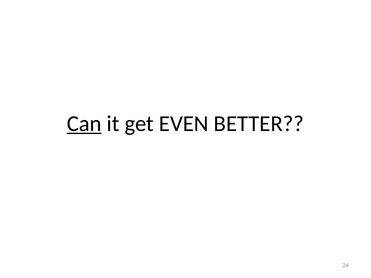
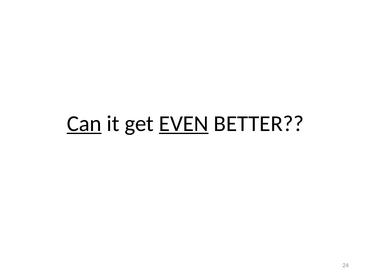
EVEN underline: none -> present (184, 124)
